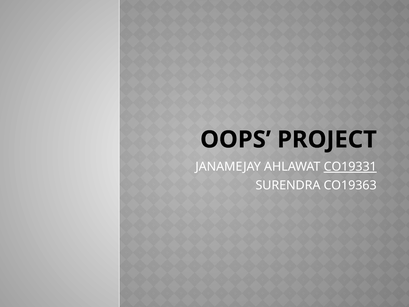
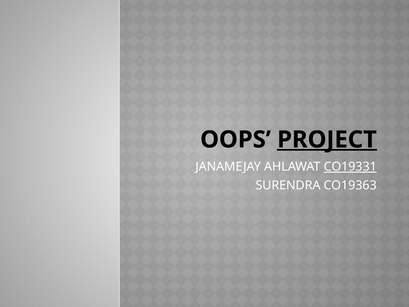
PROJECT underline: none -> present (327, 139)
